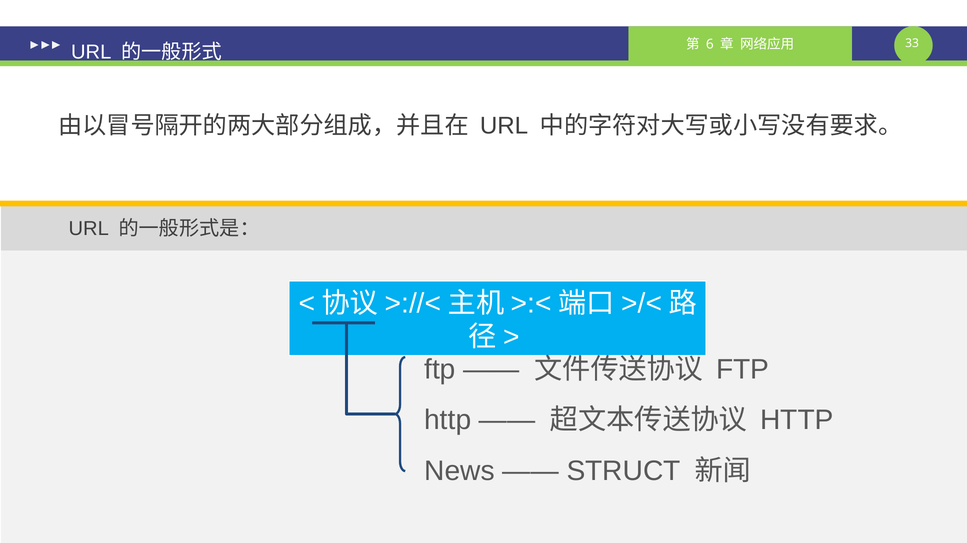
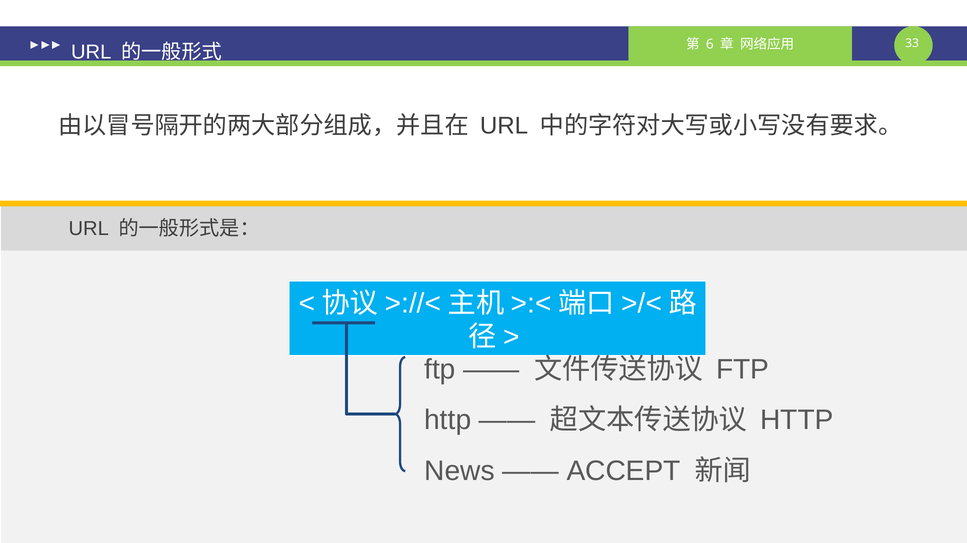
STRUCT: STRUCT -> ACCEPT (624, 471)
